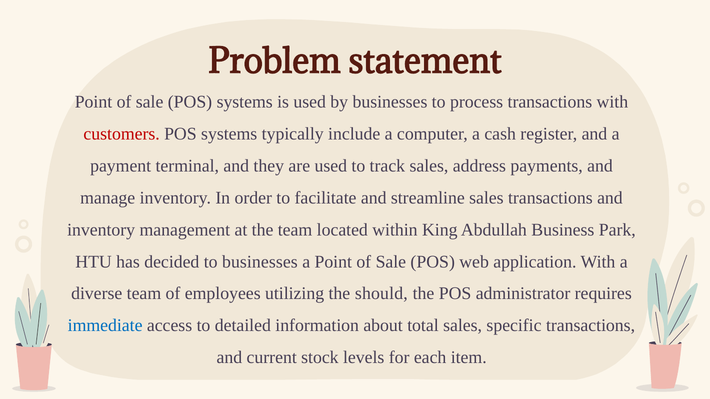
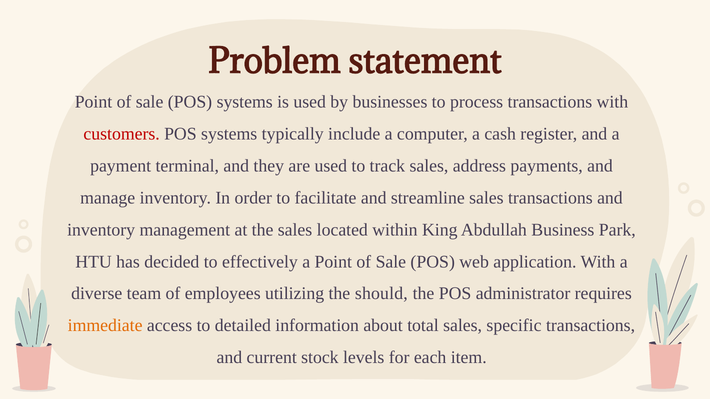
the team: team -> sales (295, 230)
to businesses: businesses -> effectively (260, 262)
immediate colour: blue -> orange (105, 326)
